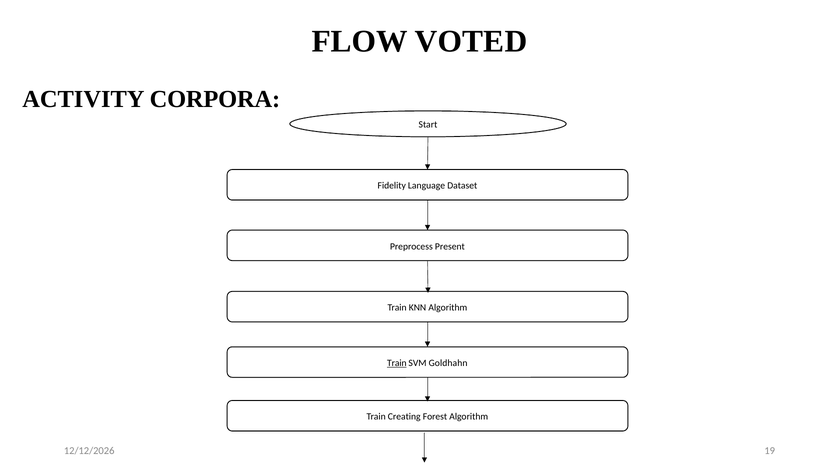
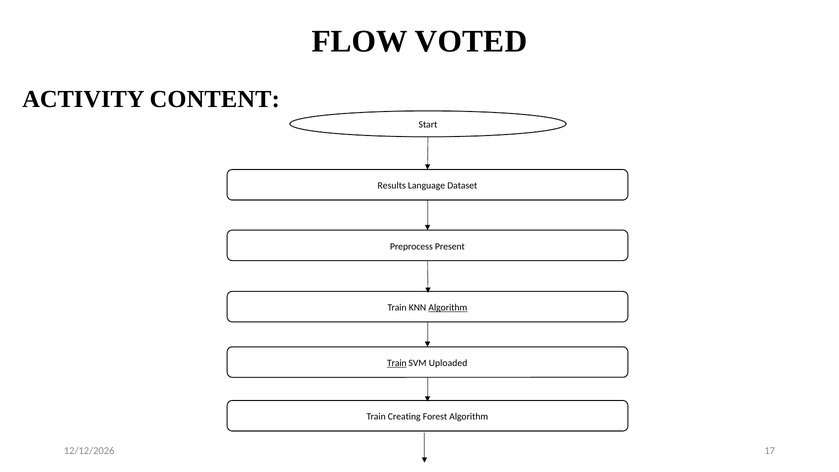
CORPORA: CORPORA -> CONTENT (215, 99)
Fidelity: Fidelity -> Results (392, 186)
Algorithm underline: none -> present (448, 308)
Goldhahn: Goldhahn -> Uploaded (448, 363)
19: 19 -> 17 (770, 451)
